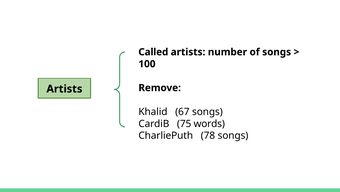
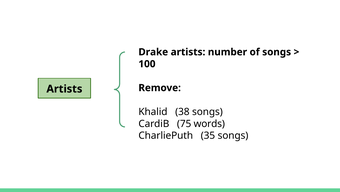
Called: Called -> Drake (153, 52)
67: 67 -> 38 (182, 111)
78: 78 -> 35 (208, 135)
